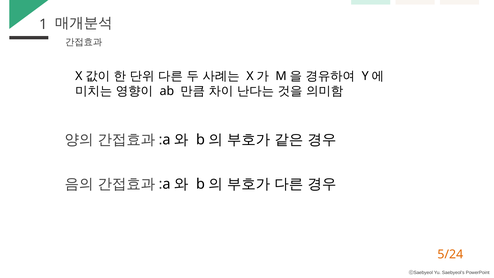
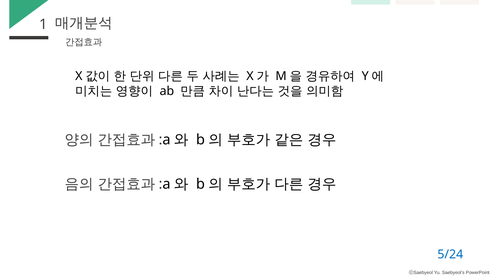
5/24 colour: orange -> blue (450, 254)
